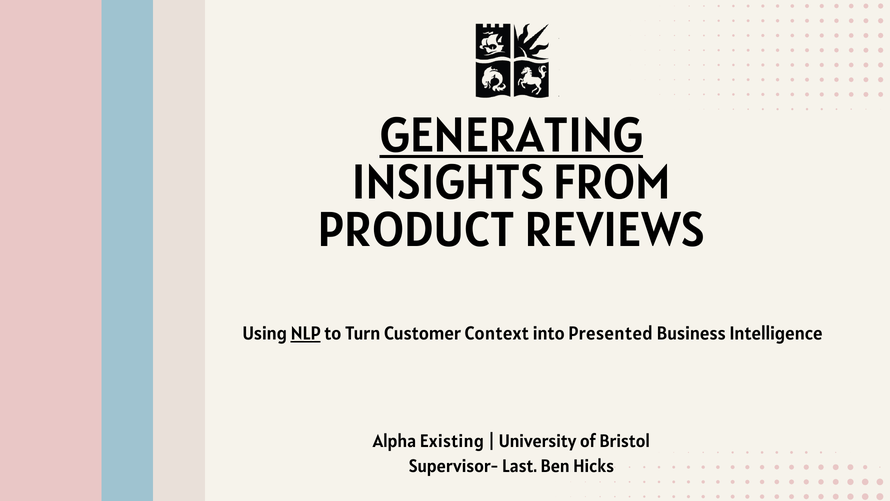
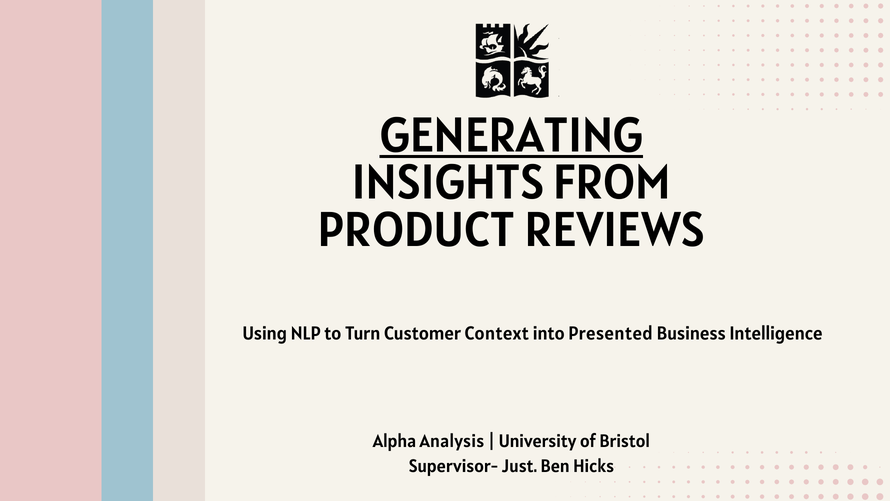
NLP underline: present -> none (306, 333)
Existing: Existing -> Analysis (452, 441)
Last: Last -> Just (520, 466)
